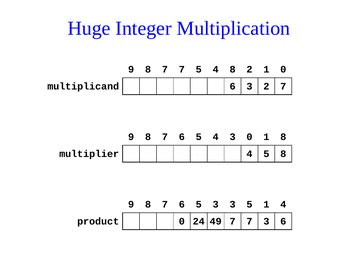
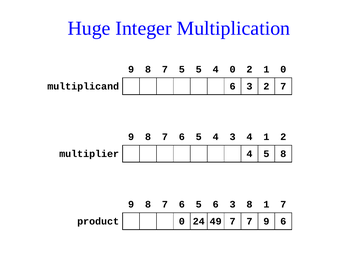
8 7 7: 7 -> 5 (182, 69)
4 8: 8 -> 0 (233, 69)
3 0: 0 -> 4 (249, 137)
1 8: 8 -> 2 (283, 137)
5 3: 3 -> 6 (216, 205)
3 5: 5 -> 8 (249, 205)
1 4: 4 -> 7 (283, 205)
7 7 3: 3 -> 9 (266, 222)
